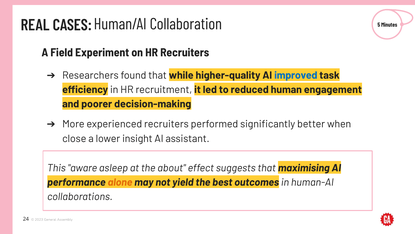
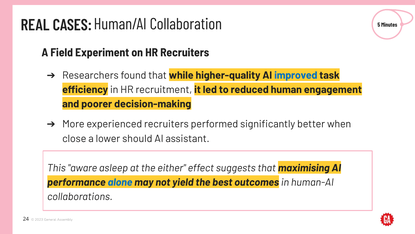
insight: insight -> should (137, 138)
about: about -> either (172, 168)
alone colour: orange -> blue (120, 182)
